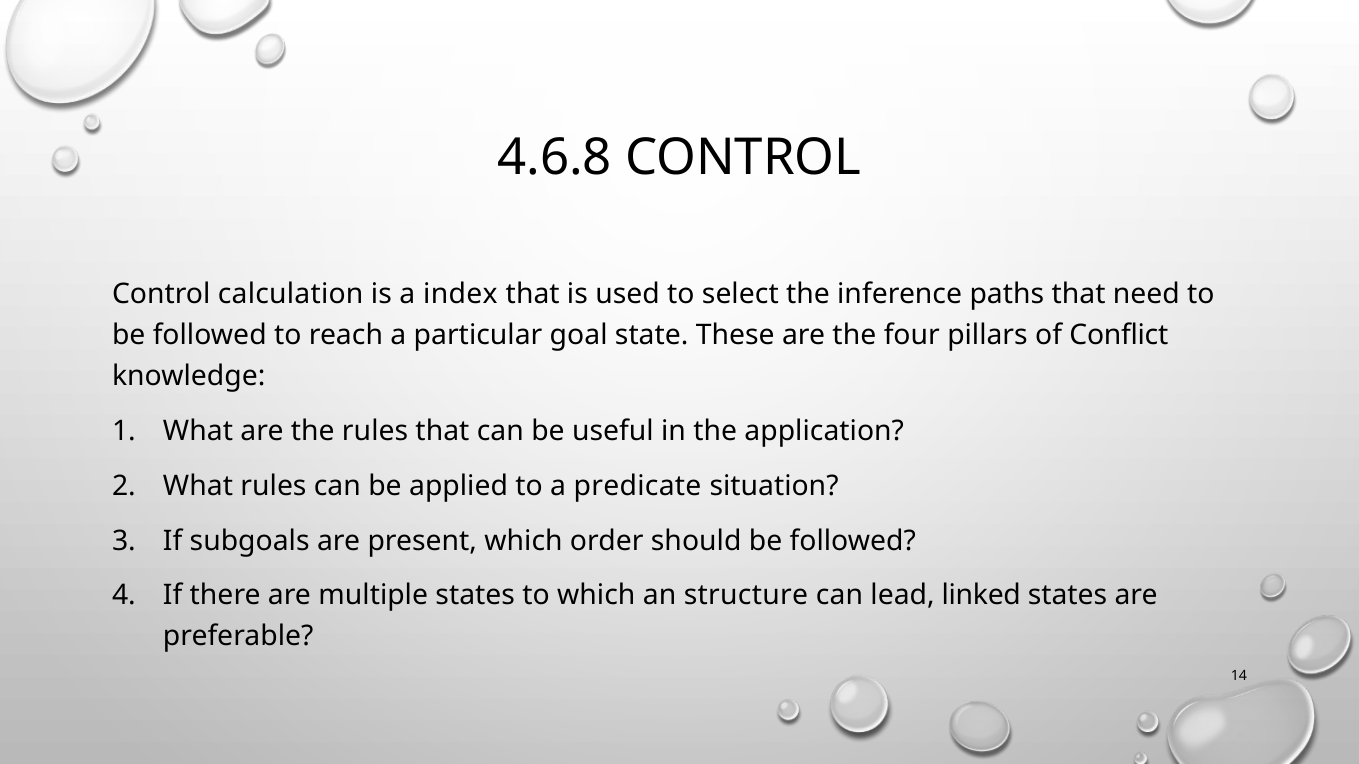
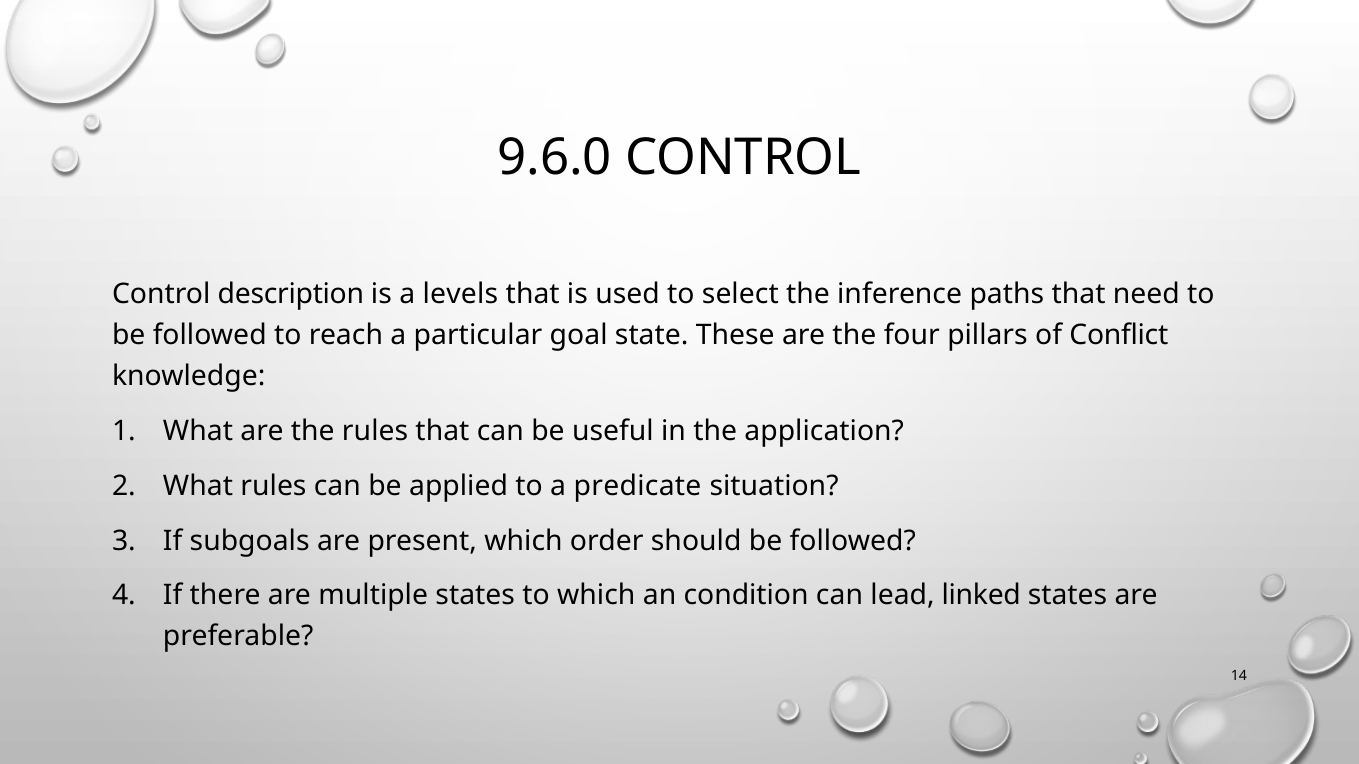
4.6.8: 4.6.8 -> 9.6.0 (555, 158)
calculation: calculation -> description (291, 295)
index: index -> levels (460, 295)
structure: structure -> condition (746, 596)
